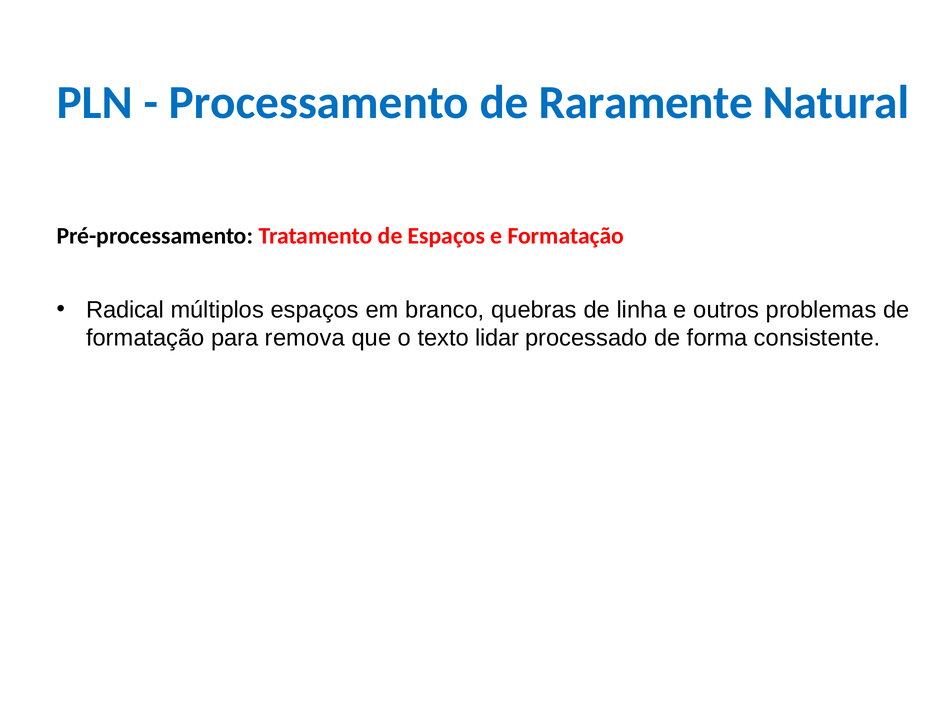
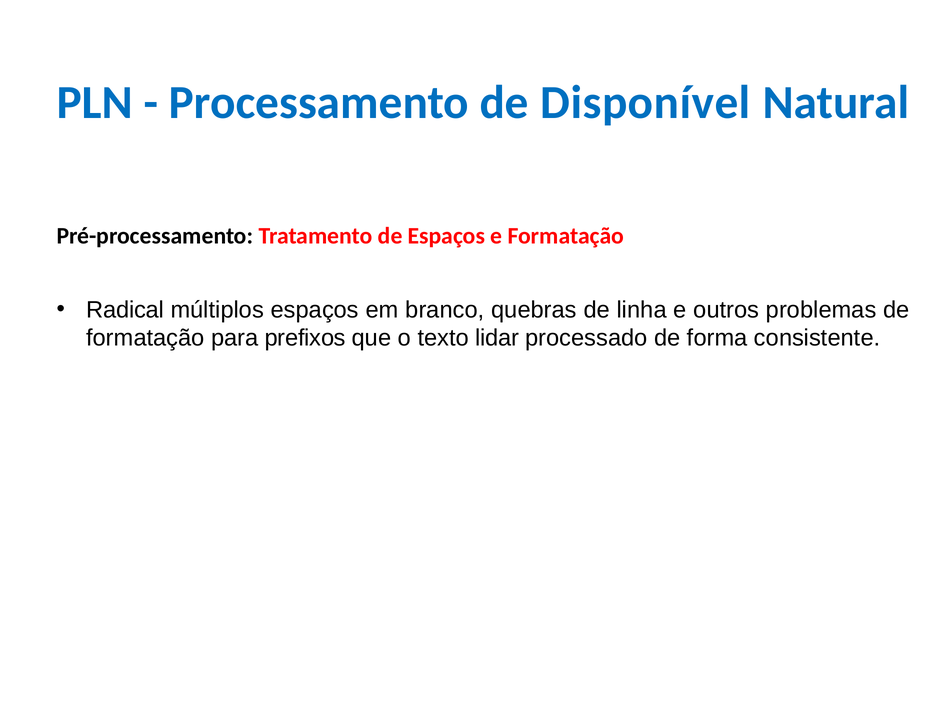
Raramente: Raramente -> Disponível (645, 103)
remova: remova -> prefixos (305, 338)
